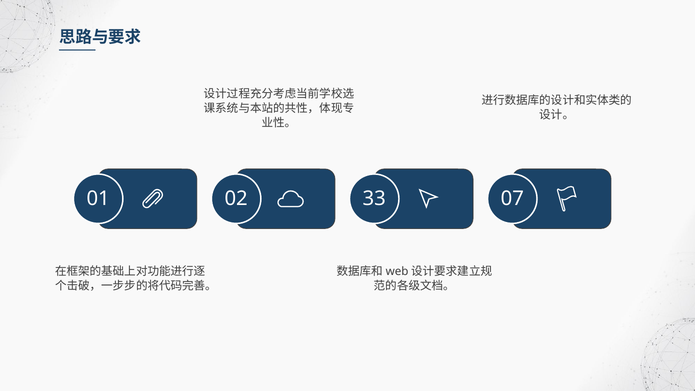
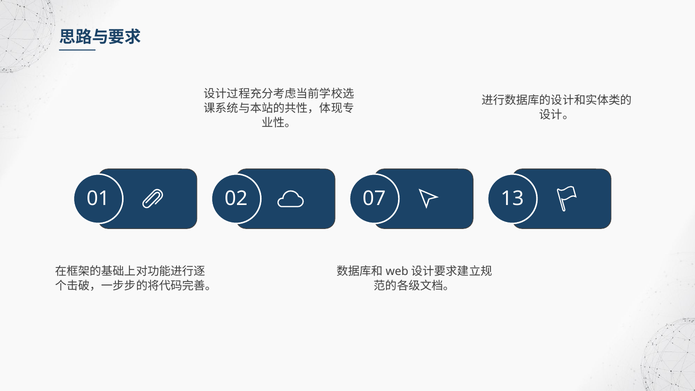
33: 33 -> 07 (374, 199)
07: 07 -> 13 (512, 199)
